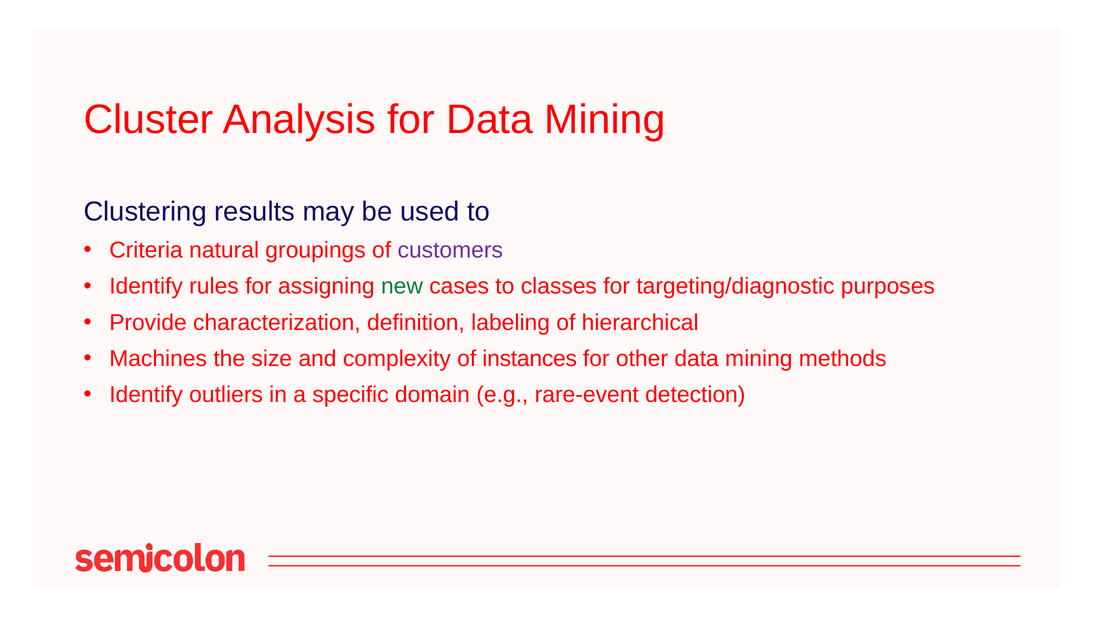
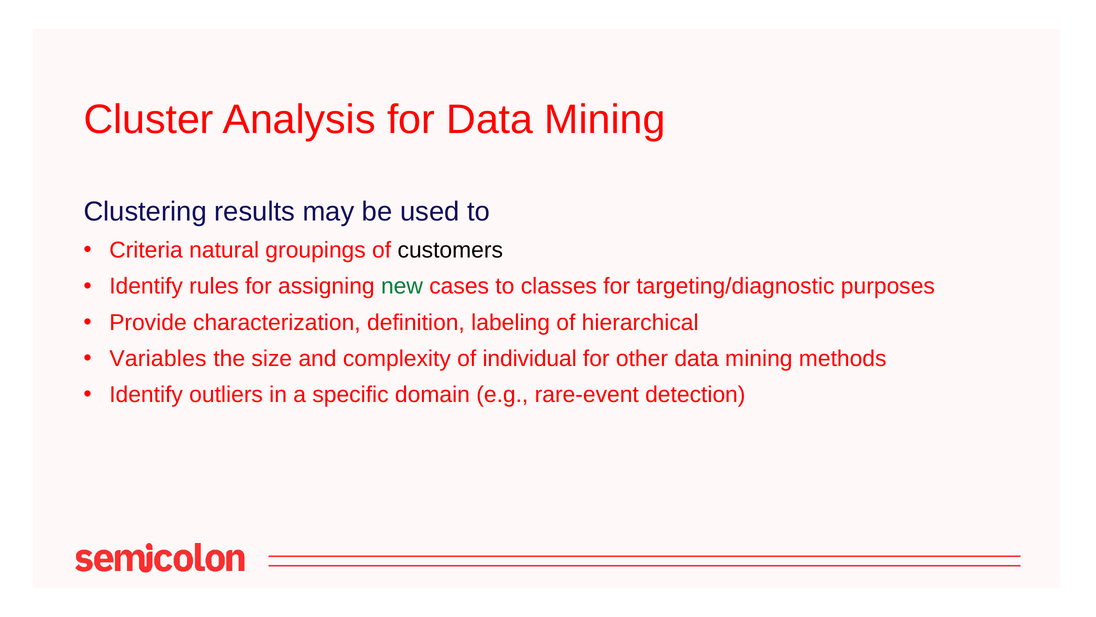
customers colour: purple -> black (450, 250)
Machines: Machines -> Variables (158, 358)
instances: instances -> individual (530, 358)
